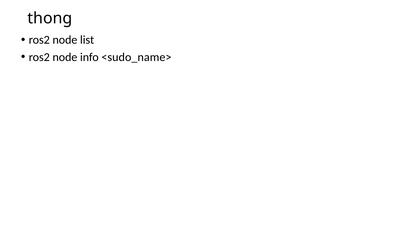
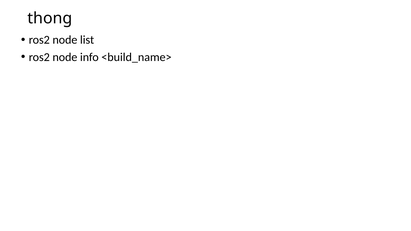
<sudo_name>: <sudo_name> -> <build_name> (136, 57)
